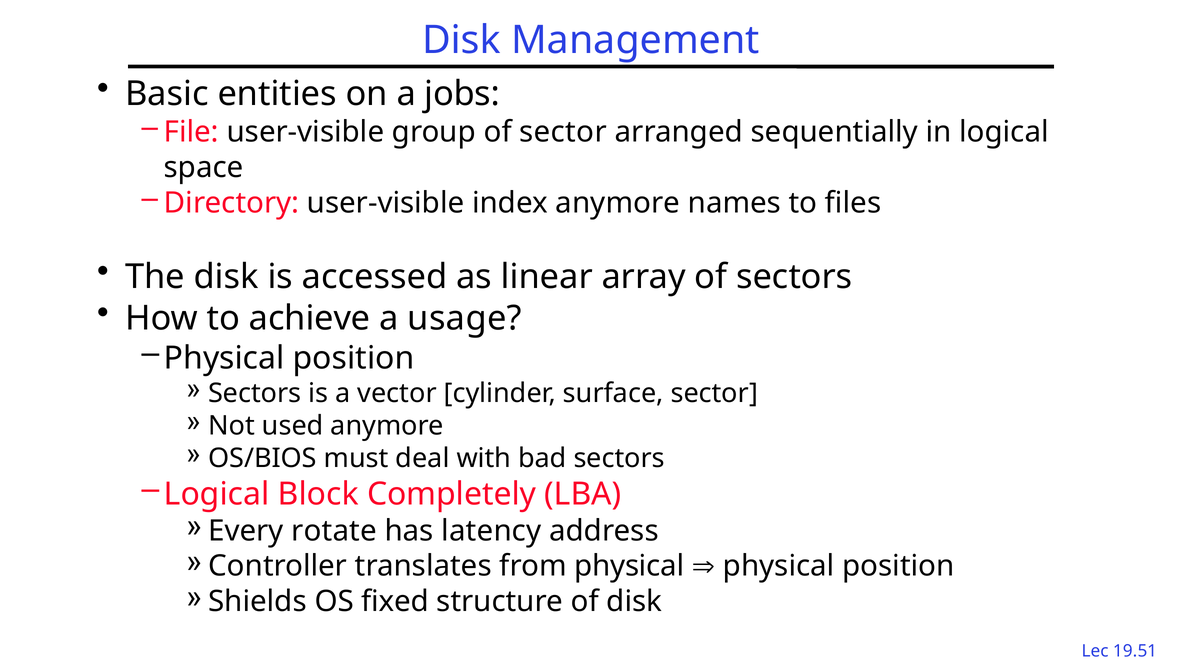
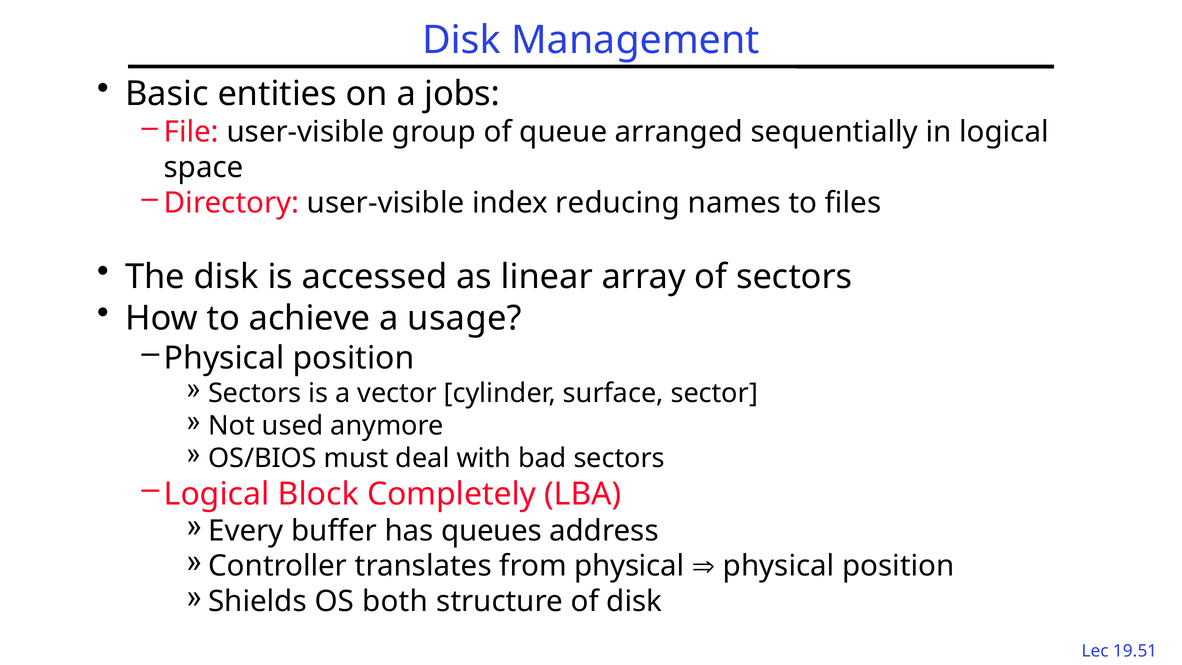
of sector: sector -> queue (563, 132)
index anymore: anymore -> reducing (618, 203)
rotate: rotate -> buffer (334, 531)
latency: latency -> queues (492, 531)
fixed: fixed -> both (395, 602)
